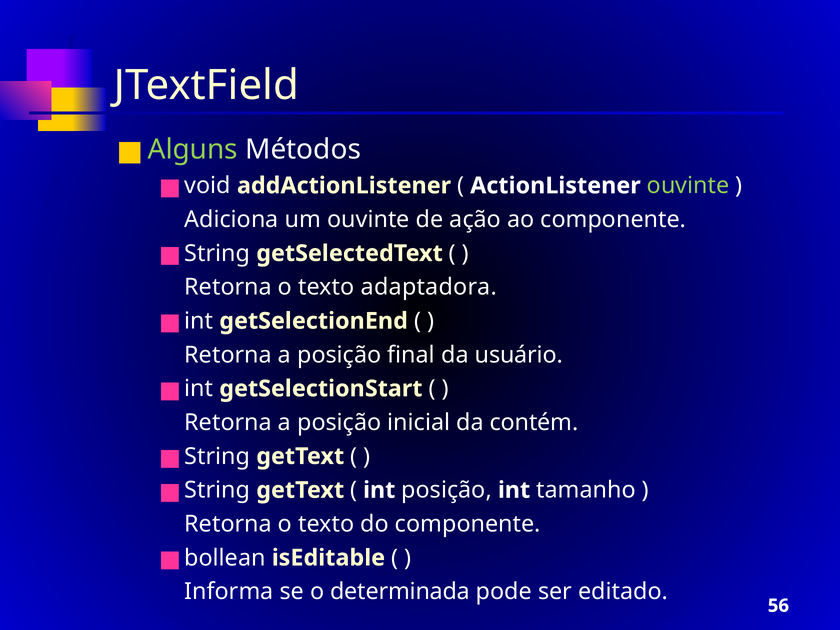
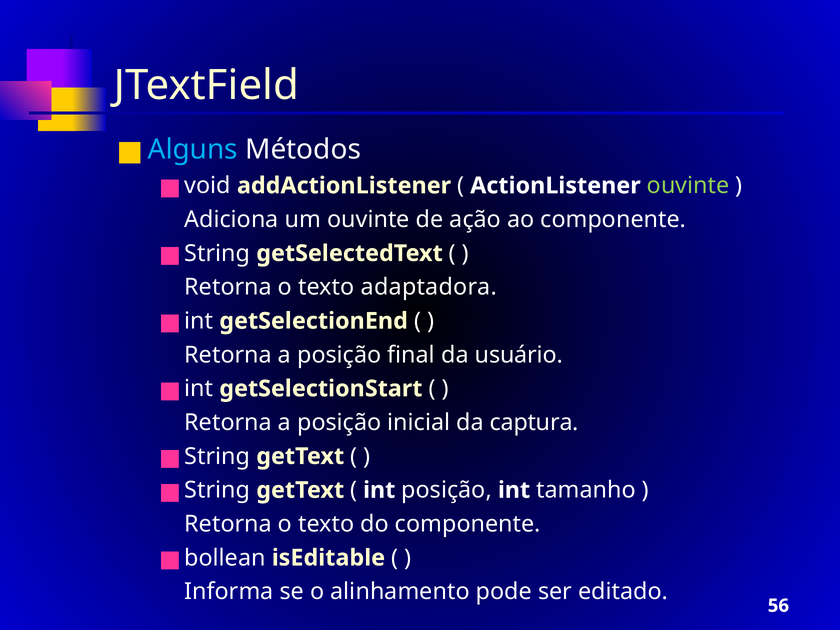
Alguns colour: light green -> light blue (193, 150)
contém: contém -> captura (534, 422)
determinada: determinada -> alinhamento (400, 592)
